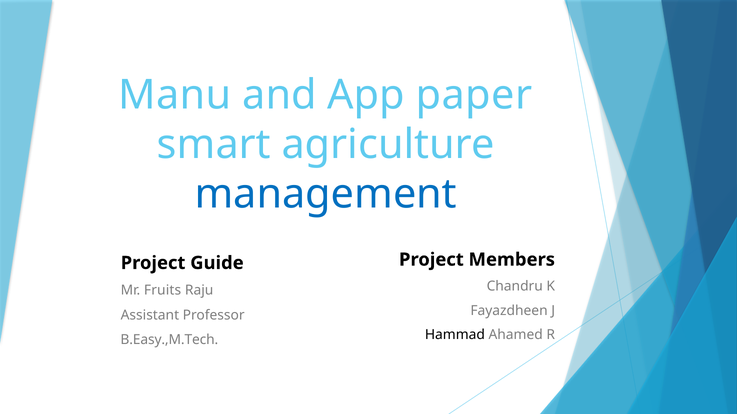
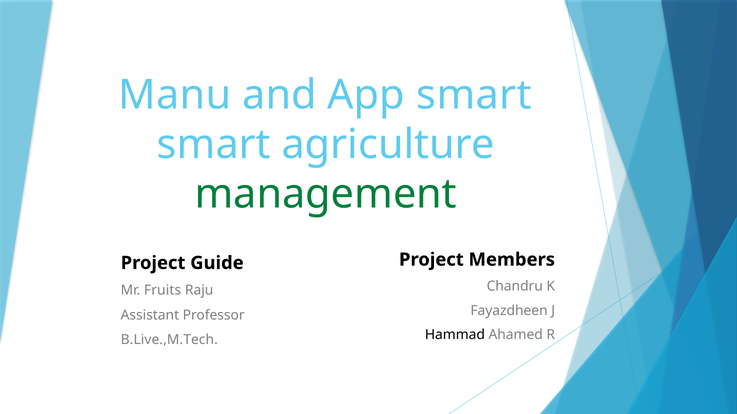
App paper: paper -> smart (474, 95)
management colour: blue -> green (326, 194)
B.Easy.,M.Tech: B.Easy.,M.Tech -> B.Live.,M.Tech (169, 340)
